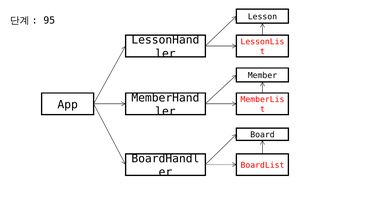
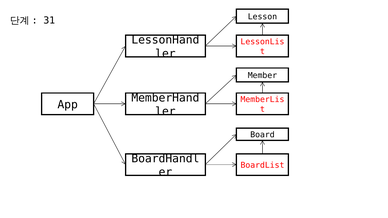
95: 95 -> 31 (49, 20)
